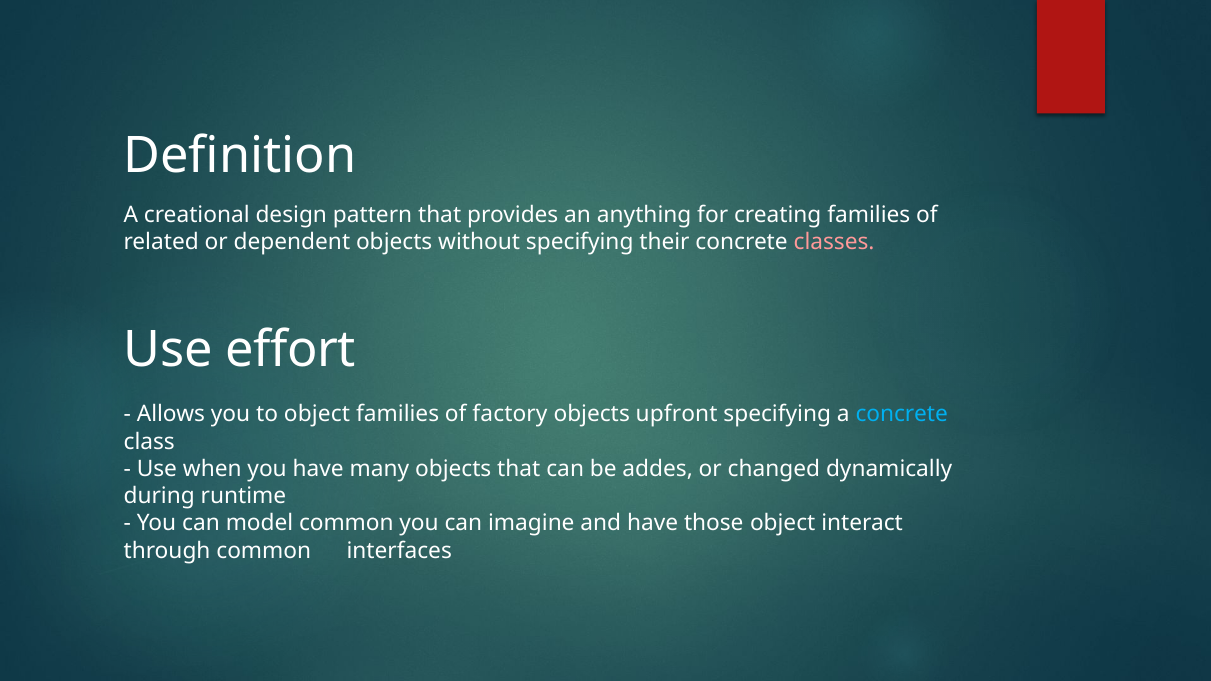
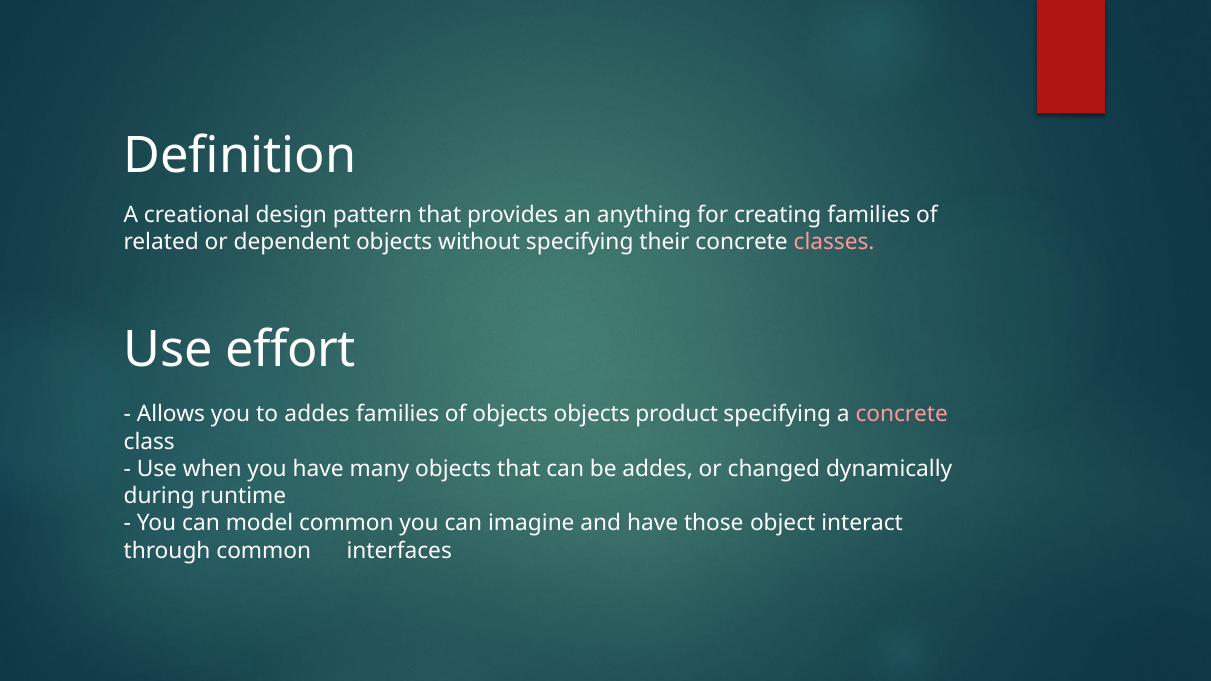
to object: object -> addes (317, 415)
of factory: factory -> objects (510, 415)
upfront: upfront -> product (677, 415)
concrete colour: light blue -> pink (902, 415)
